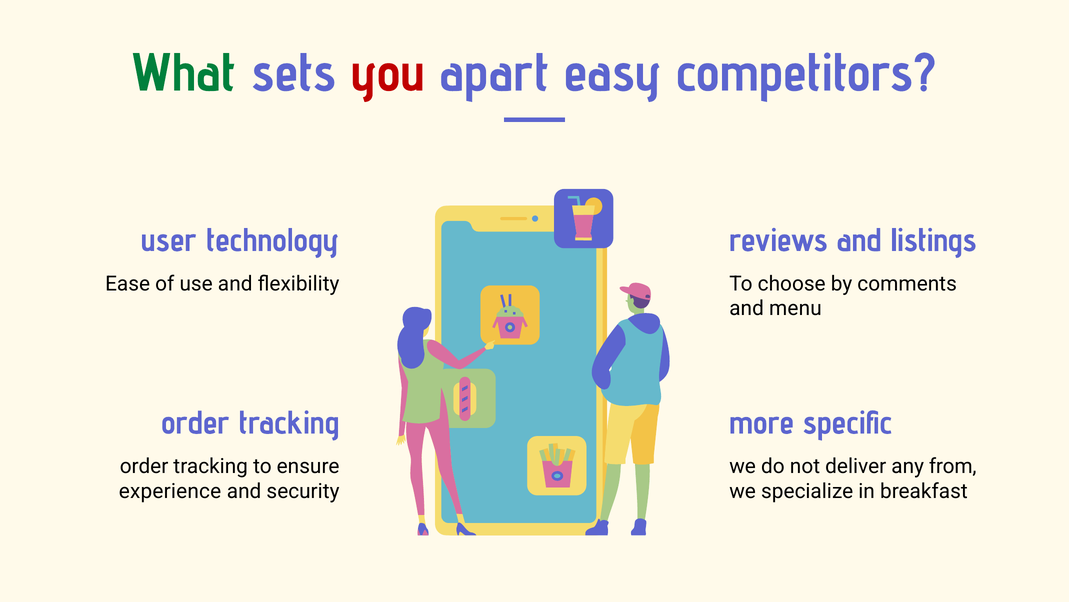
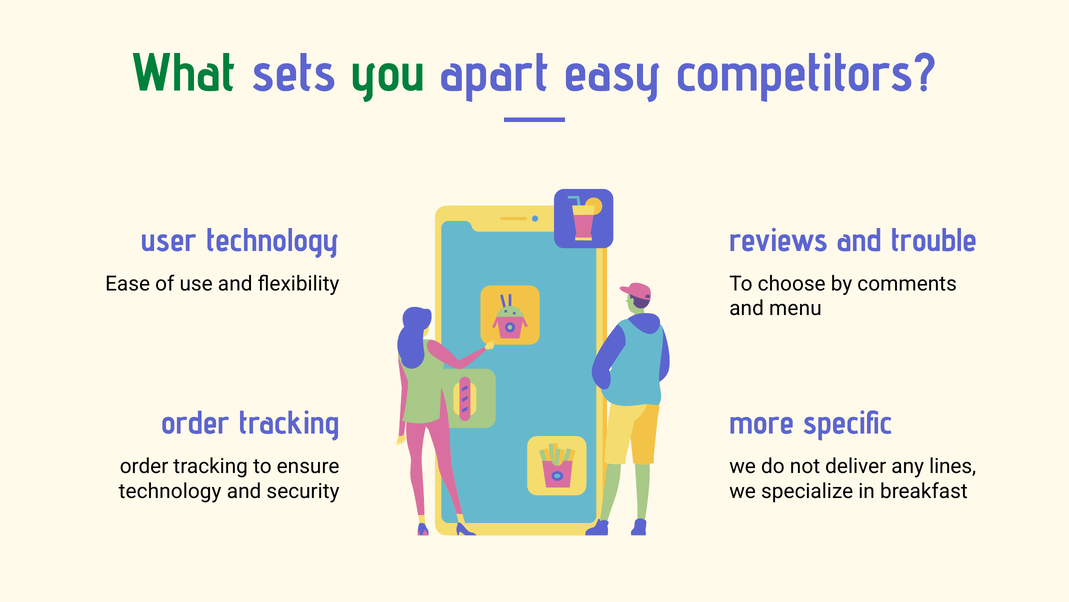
you colour: red -> green (388, 73)
listings: listings -> trouble (934, 240)
from: from -> lines (953, 466)
experience: experience -> technology (170, 491)
